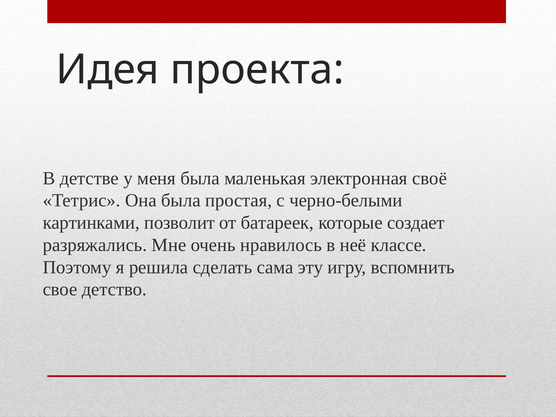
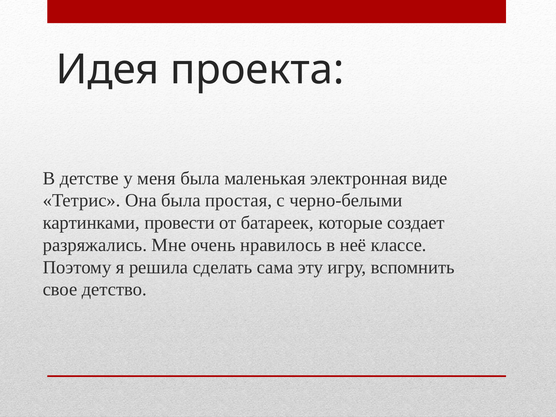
своё: своё -> виде (430, 178)
позволит: позволит -> провести (180, 223)
